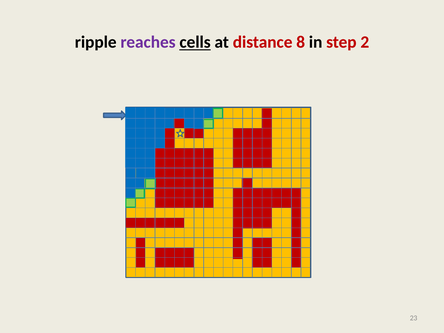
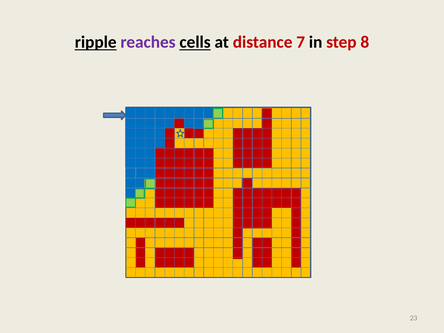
ripple underline: none -> present (96, 42)
8: 8 -> 7 (301, 42)
2: 2 -> 8 (365, 42)
